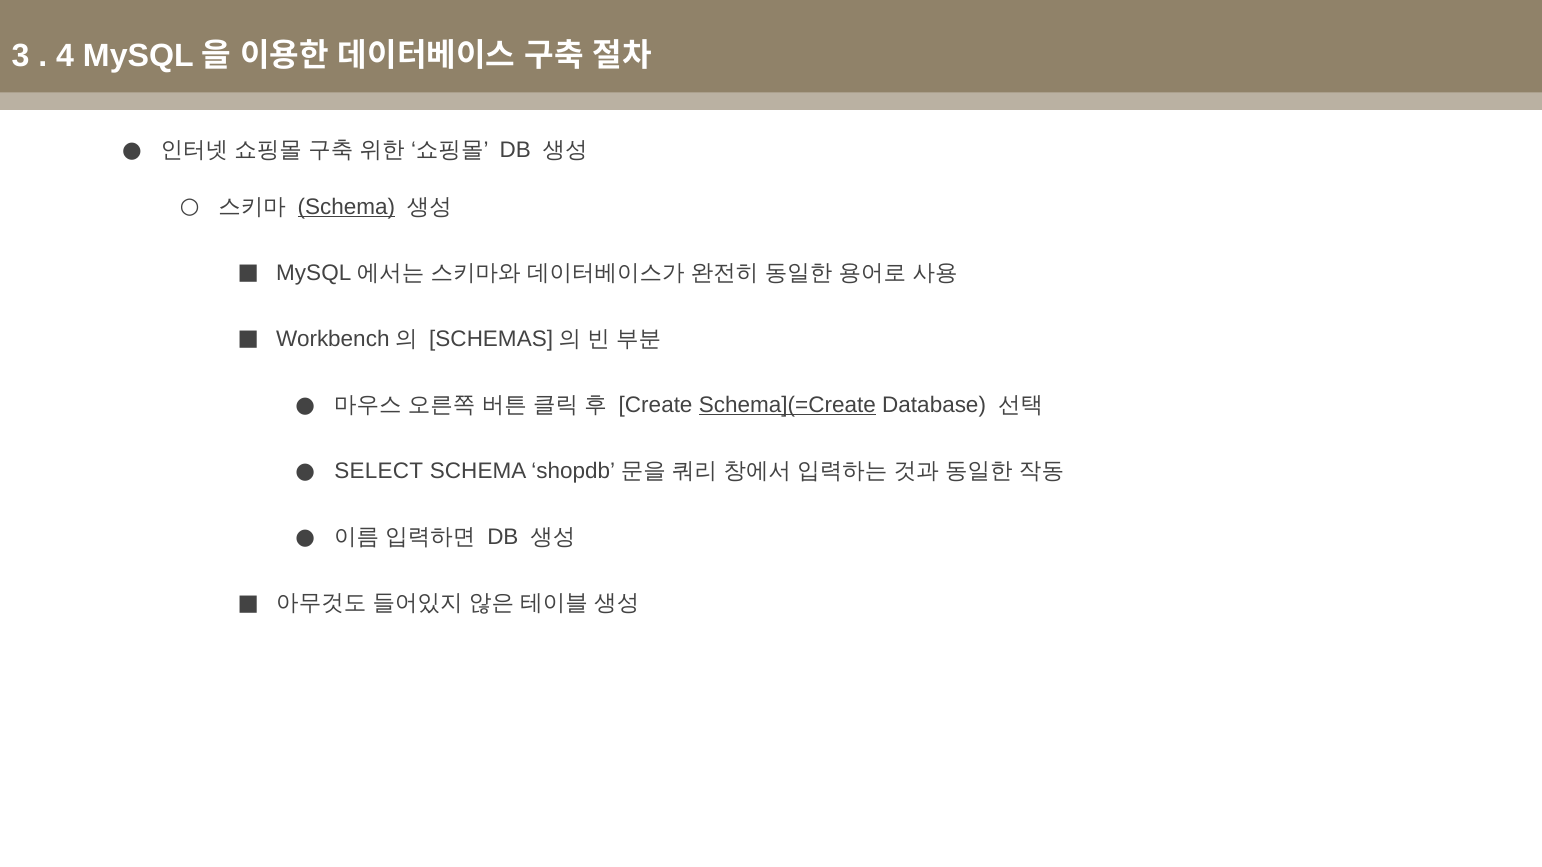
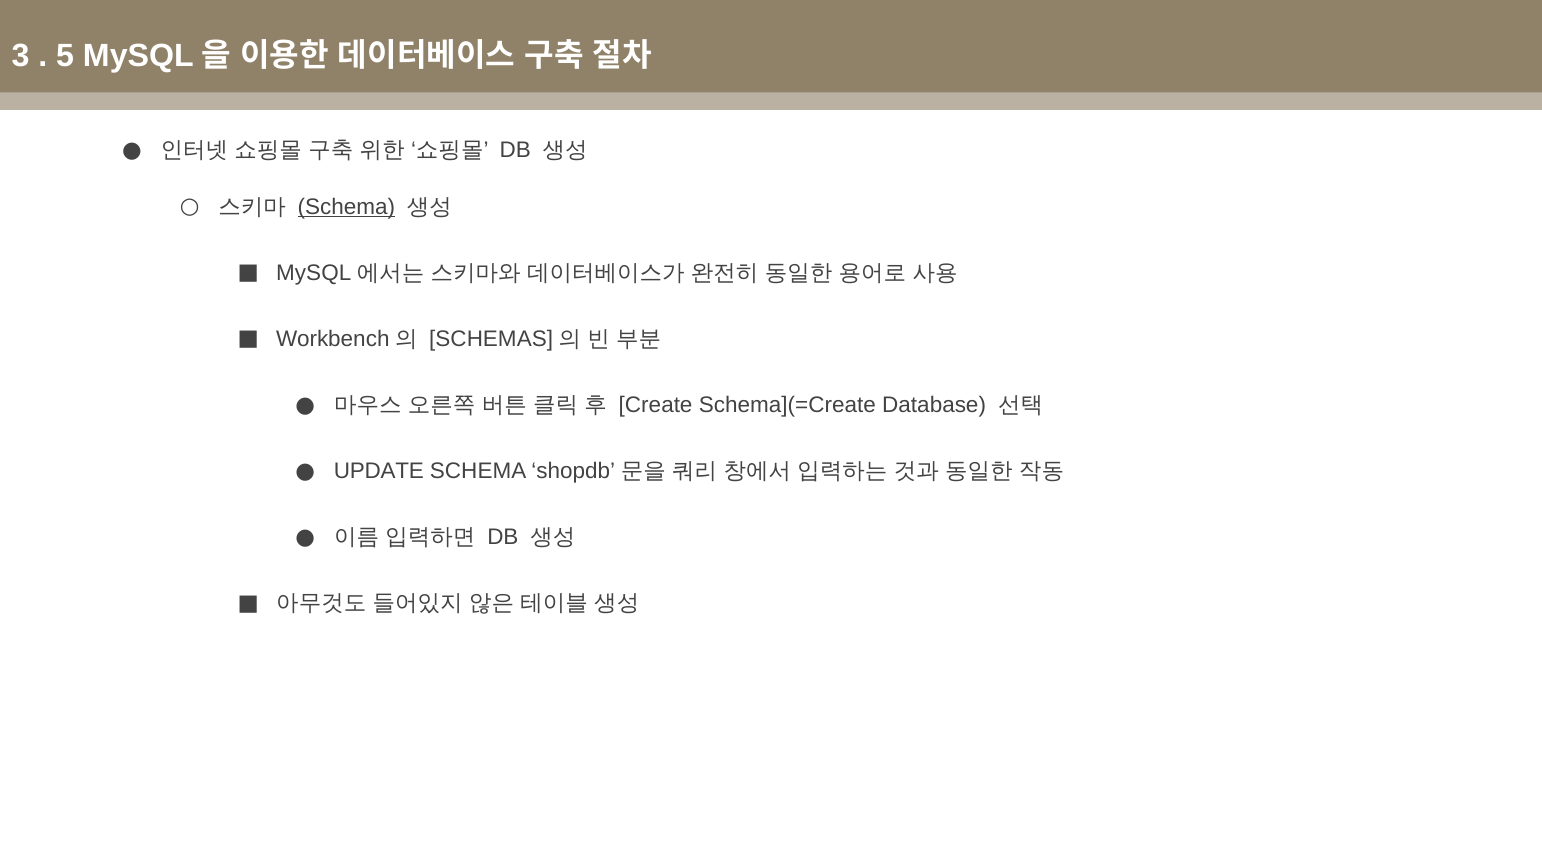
4: 4 -> 5 (65, 56)
Schema](=Create underline: present -> none (787, 405)
SELECT: SELECT -> UPDATE (379, 471)
